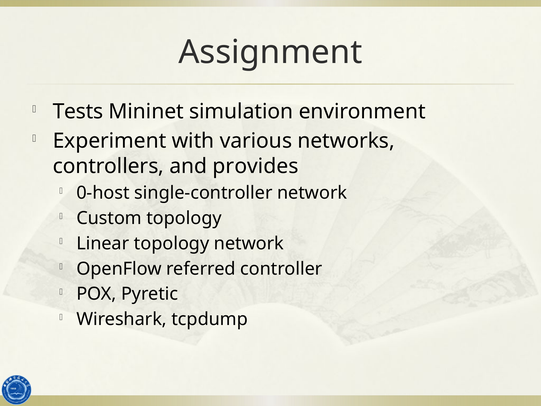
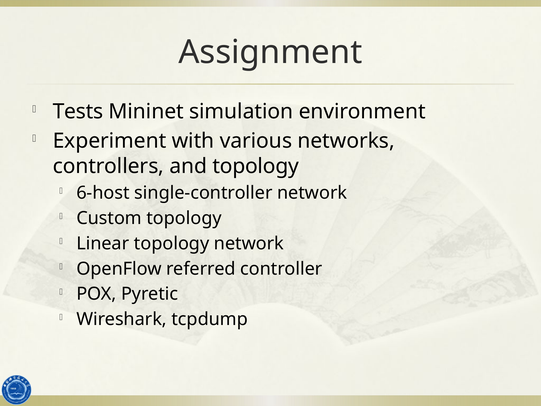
and provides: provides -> topology (256, 166)
0-host: 0-host -> 6-host (103, 193)
